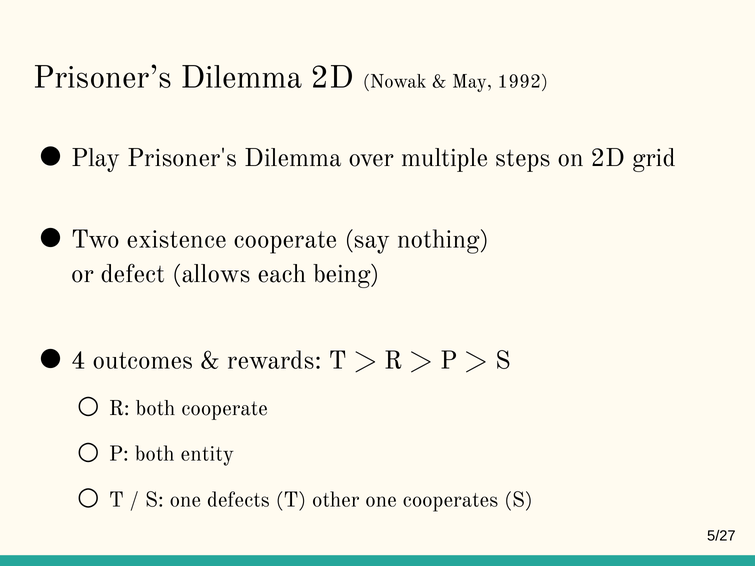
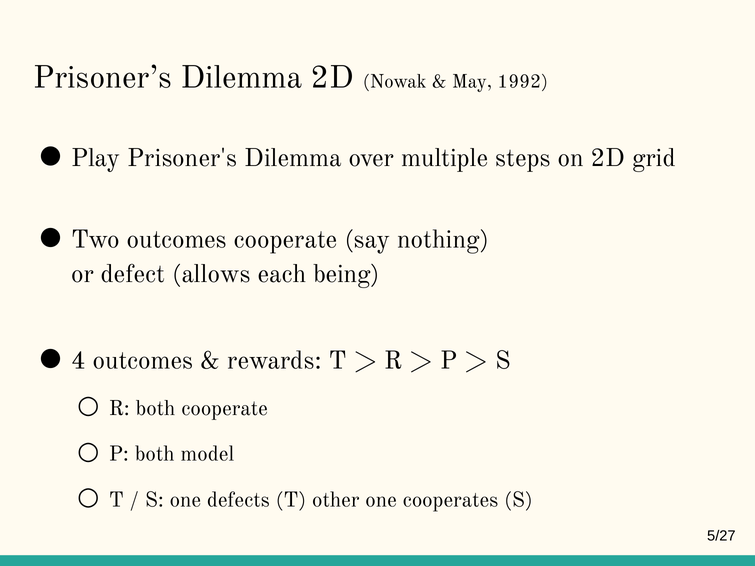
Two existence: existence -> outcomes (177, 240)
entity: entity -> model (207, 454)
